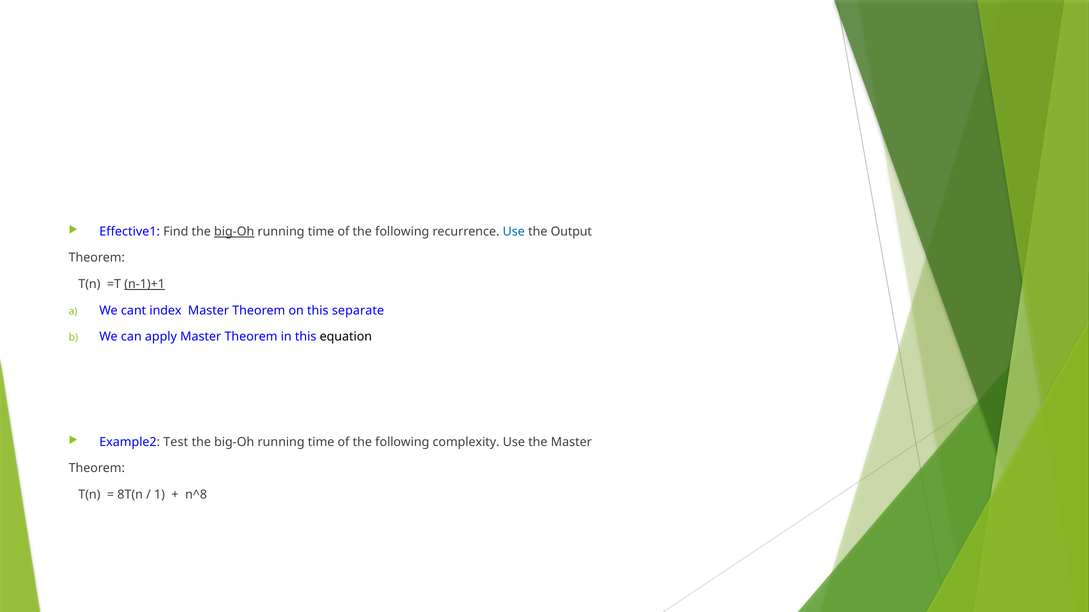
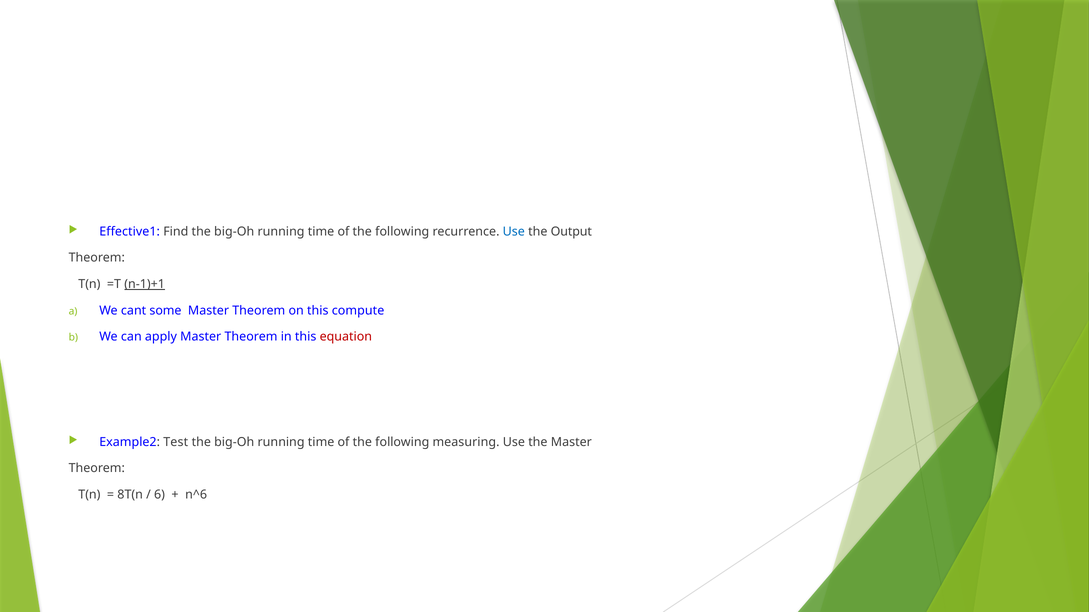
big-Oh underline: present -> none (234, 232)
index: index -> some (165, 311)
separate: separate -> compute (358, 311)
equation colour: black -> red (346, 337)
complexity: complexity -> measuring (466, 442)
1: 1 -> 6 (159, 495)
n^8: n^8 -> n^6 (196, 495)
